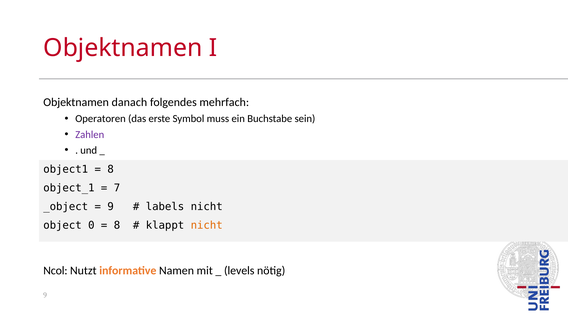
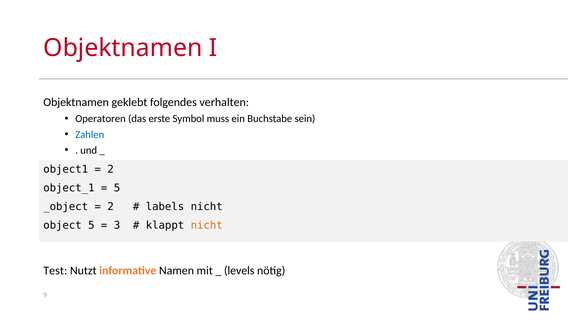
danach: danach -> geklebt (129, 102)
mehrfach: mehrfach -> verhalten (224, 102)
Zahlen colour: purple -> blue (90, 134)
8: 8 -> 2 (111, 169)
7: 7 -> 5 (117, 188)
9: 9 -> 2 (111, 206)
object 0: 0 -> 5 (91, 225)
8: 8 -> 3 (117, 225)
Ncol: Ncol -> Test (55, 270)
